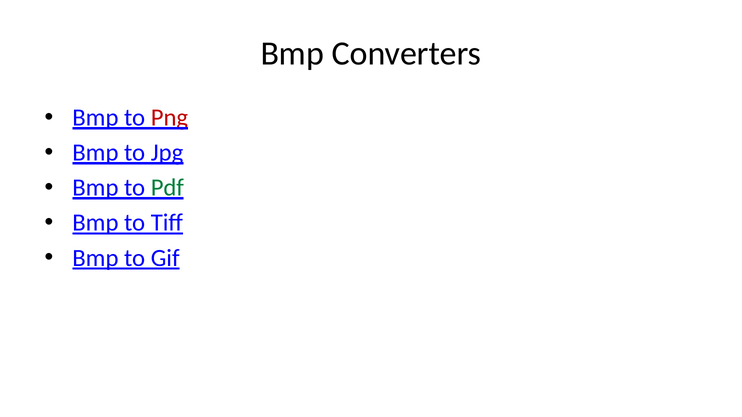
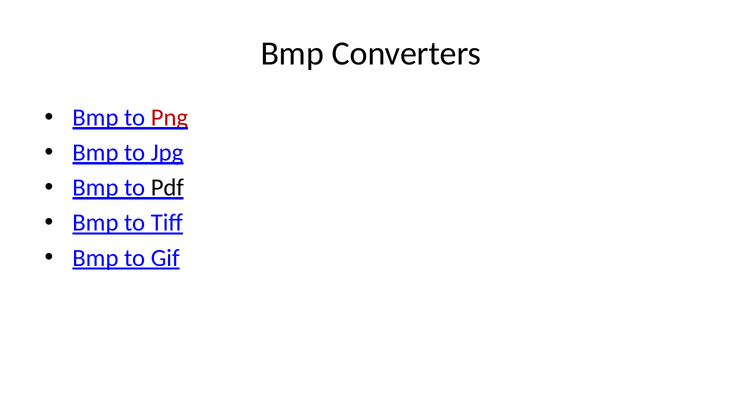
Pdf colour: green -> black (167, 188)
